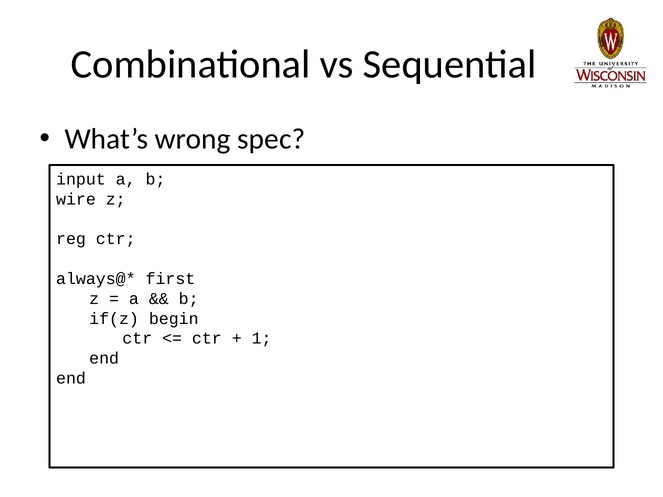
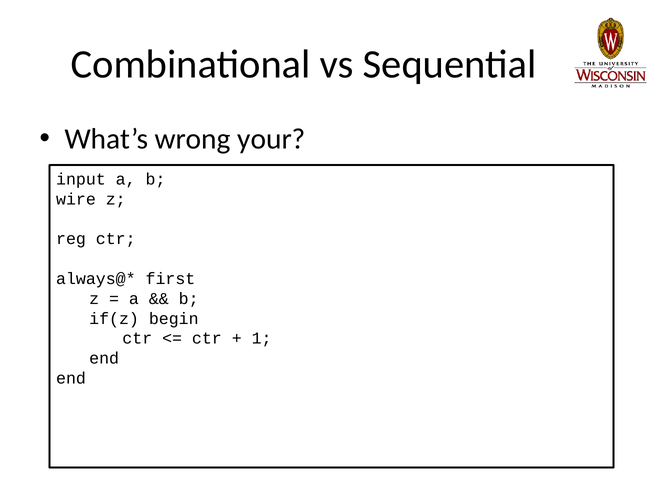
spec: spec -> your (271, 139)
